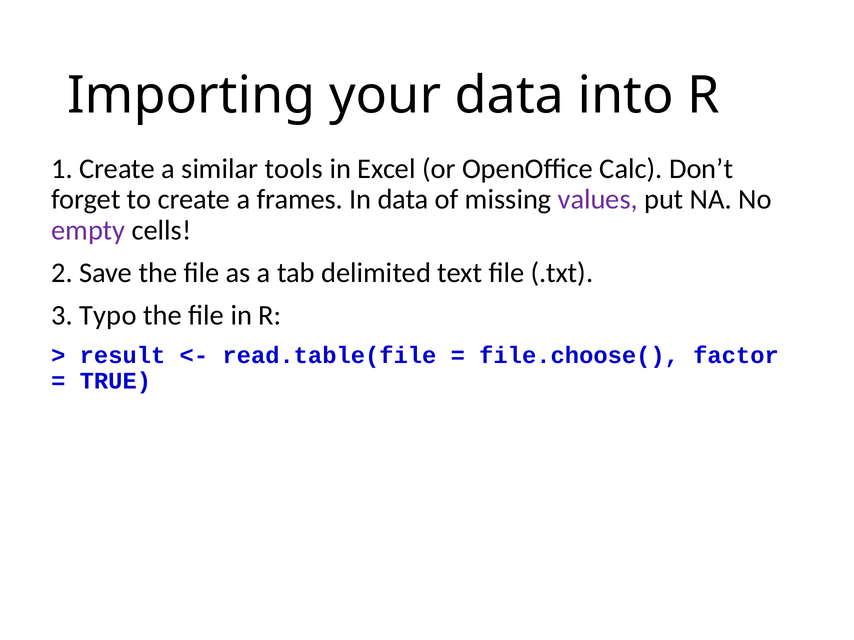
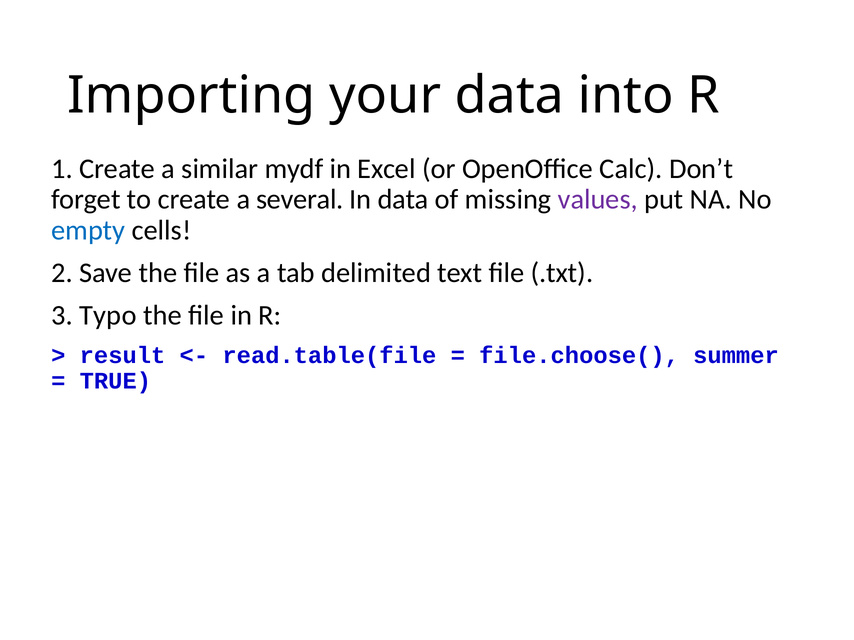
tools: tools -> mydf (294, 169)
frames: frames -> several (300, 200)
empty colour: purple -> blue (88, 230)
factor: factor -> summer (736, 356)
